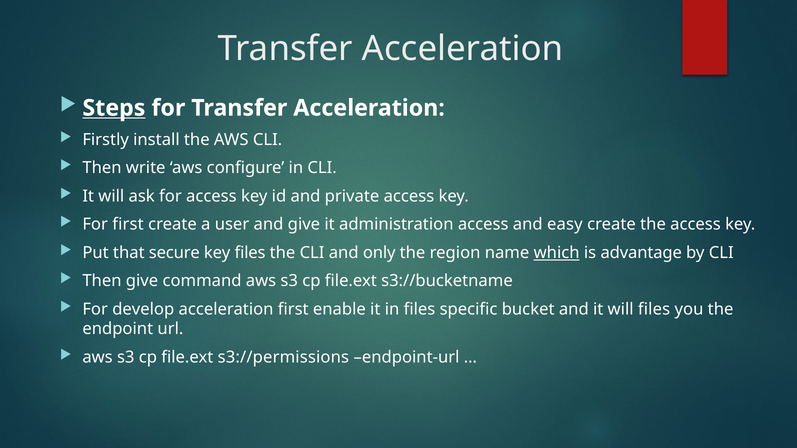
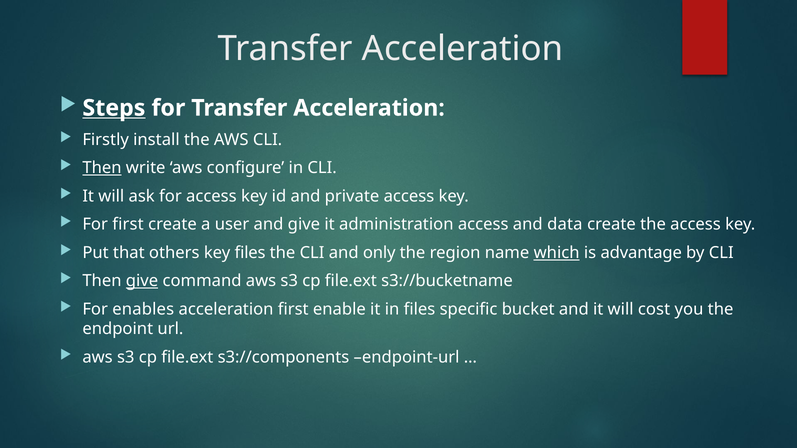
Then underline: none -> present (102, 168)
easy: easy -> data (565, 225)
secure: secure -> others (174, 253)
give underline: none -> present (142, 281)
develop: develop -> enables (143, 309)
will files: files -> cost (654, 309)
s3://permissions: s3://permissions -> s3://components (283, 357)
